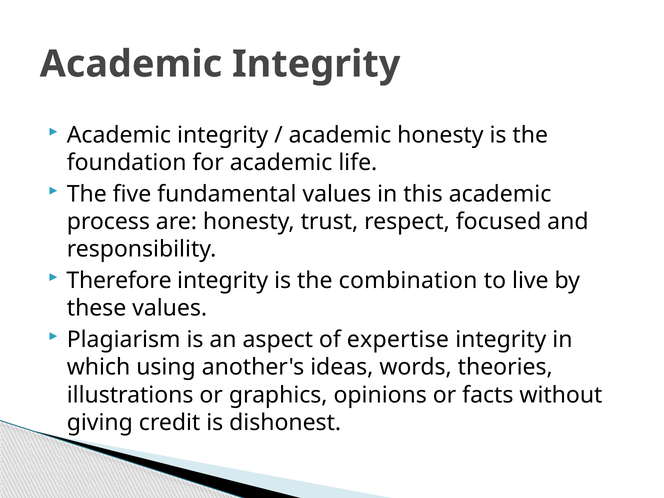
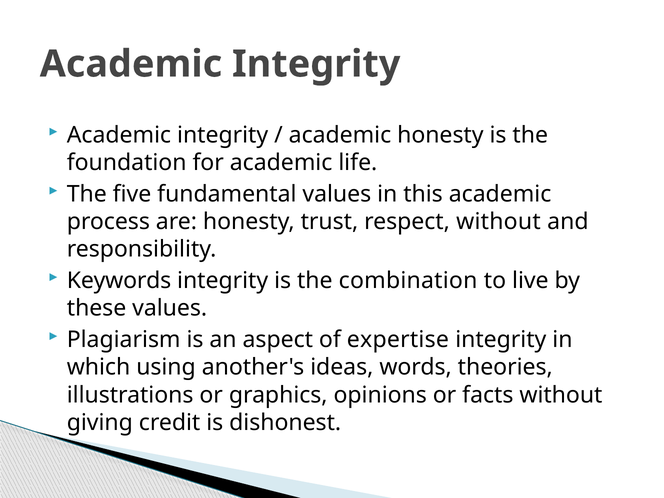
respect focused: focused -> without (498, 222)
Therefore: Therefore -> Keywords (119, 281)
